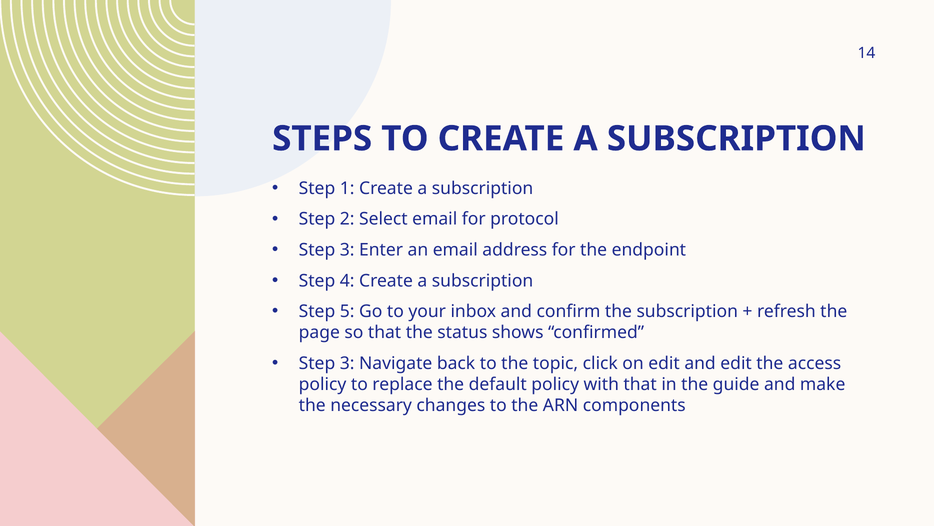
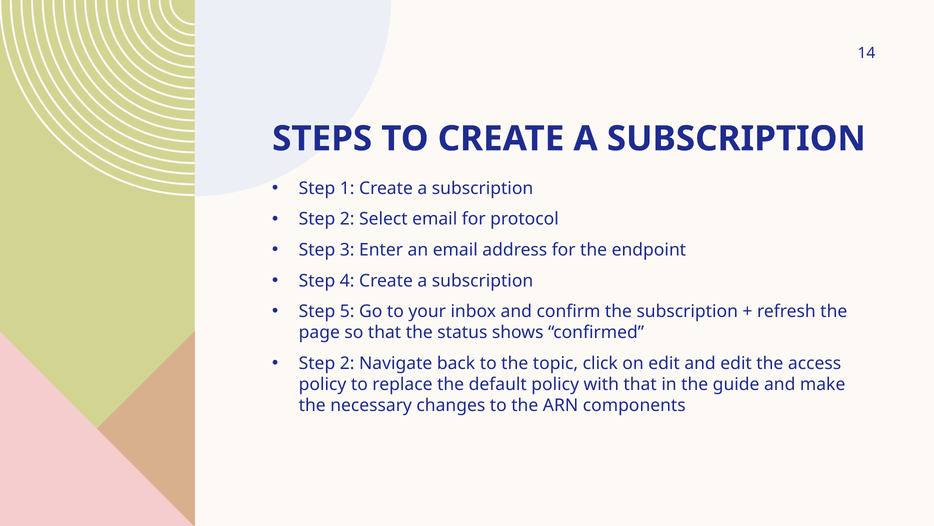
3: 3 -> 2 (347, 363)
